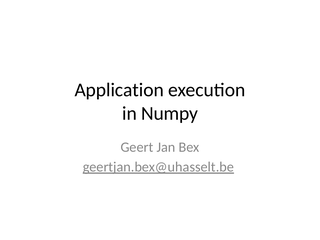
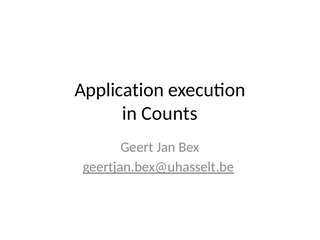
Numpy: Numpy -> Counts (169, 113)
